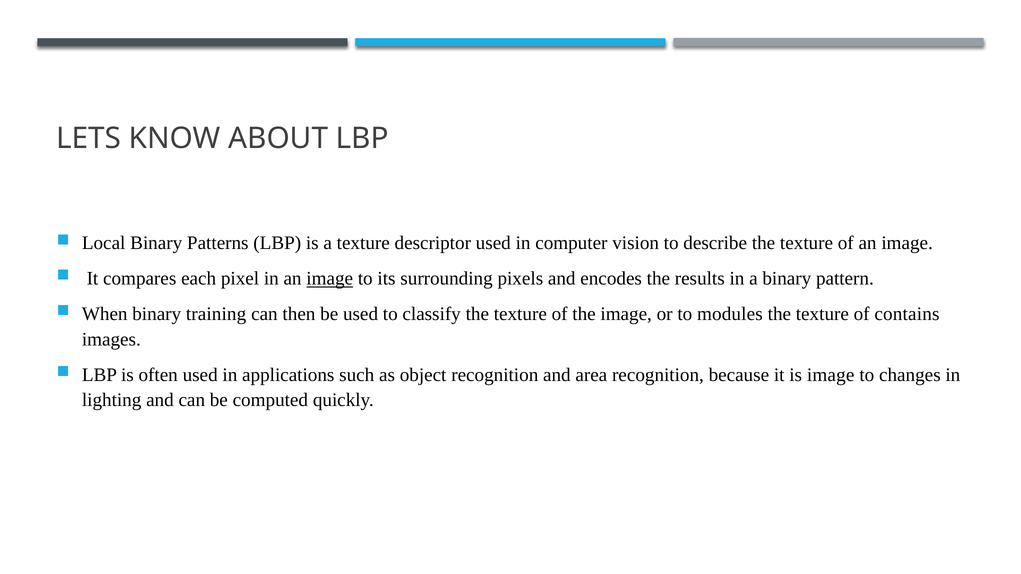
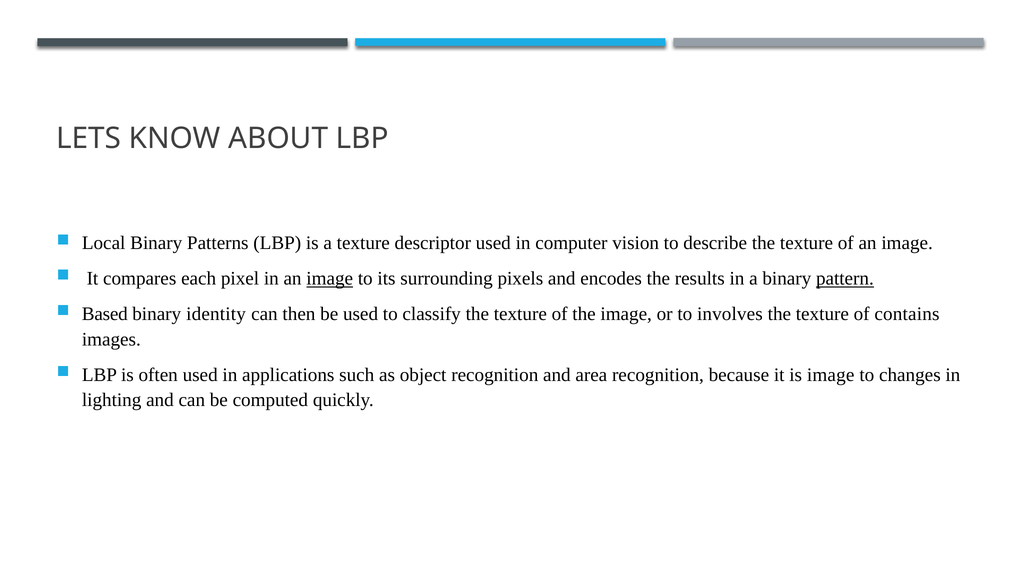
pattern underline: none -> present (845, 279)
When: When -> Based (105, 314)
training: training -> identity (216, 314)
modules: modules -> involves (730, 314)
